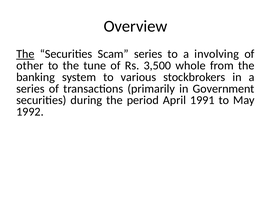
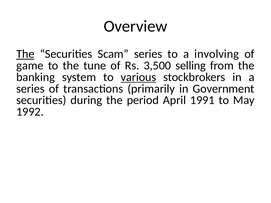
other: other -> game (30, 66)
whole: whole -> selling (191, 66)
various underline: none -> present (138, 77)
